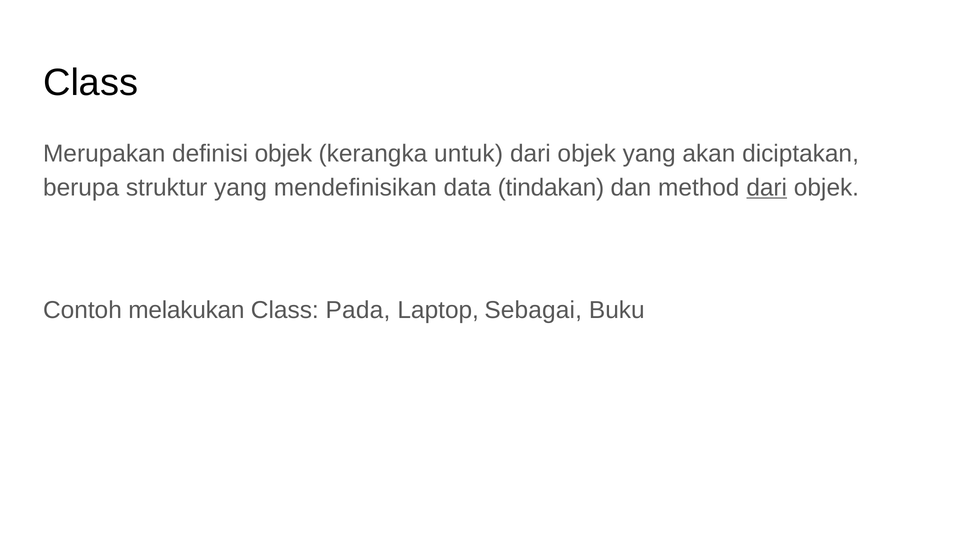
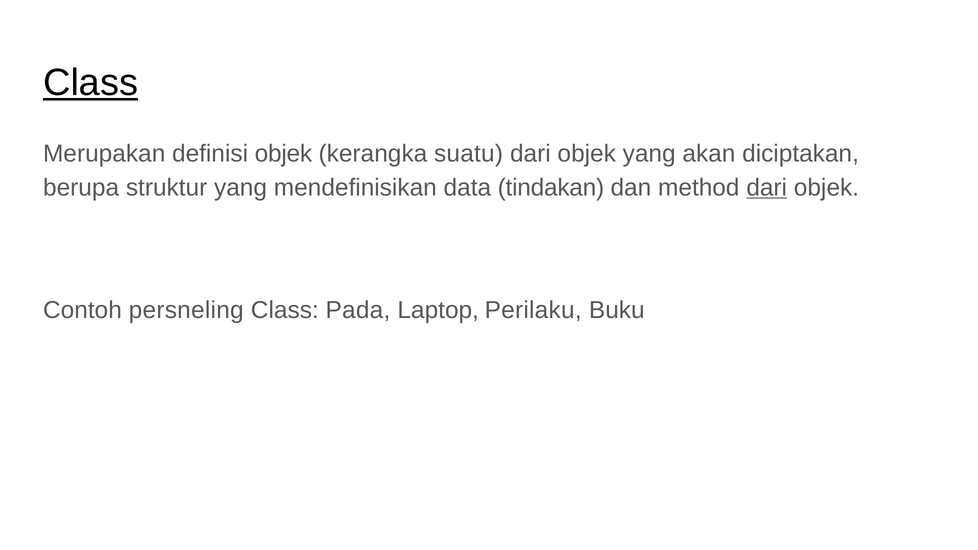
Class underline: none -> present (91, 83)
untuk: untuk -> suatu (469, 154)
melakukan: melakukan -> persneling (186, 310)
Sebagai: Sebagai -> Perilaku (533, 310)
